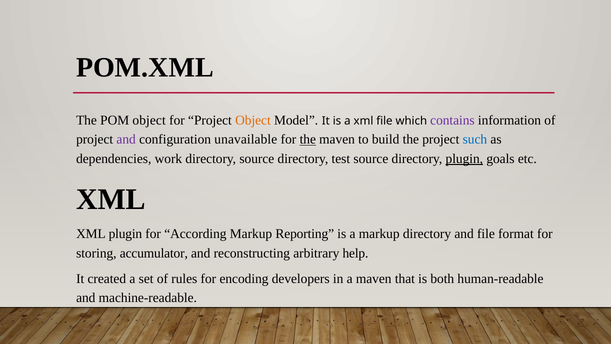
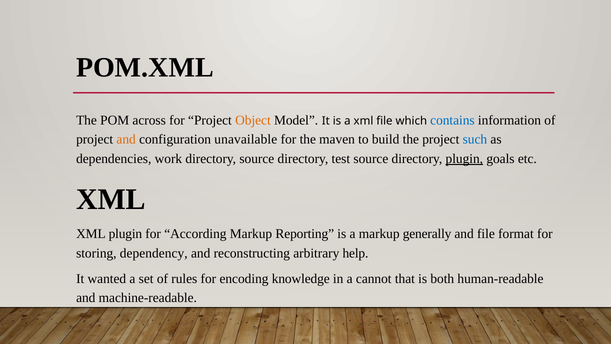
POM object: object -> across (149, 120)
contains colour: purple -> blue (452, 120)
and colour: purple -> orange (126, 139)
the underline: present -> none (308, 139)
markup directory: directory -> generally (427, 234)
accumulator: accumulator -> dependency (154, 253)
created: created -> wanted (107, 279)
developers: developers -> knowledge (301, 279)
a maven: maven -> cannot (374, 279)
